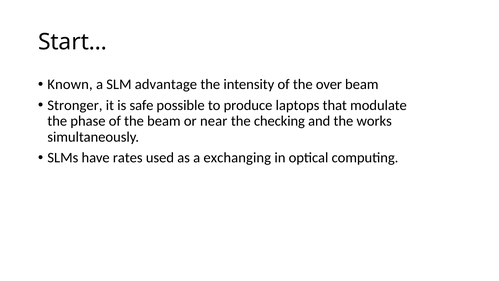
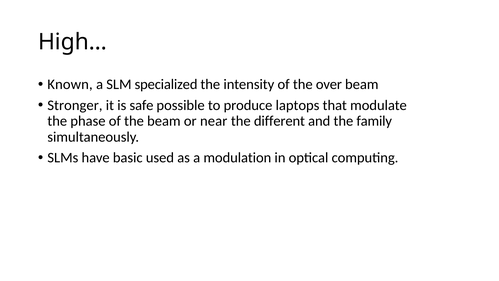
Start…: Start… -> High… (72, 42)
advantage: advantage -> specialized (166, 84)
checking: checking -> different (279, 121)
works: works -> family (374, 121)
rates: rates -> basic (128, 158)
exchanging: exchanging -> modulation (237, 158)
